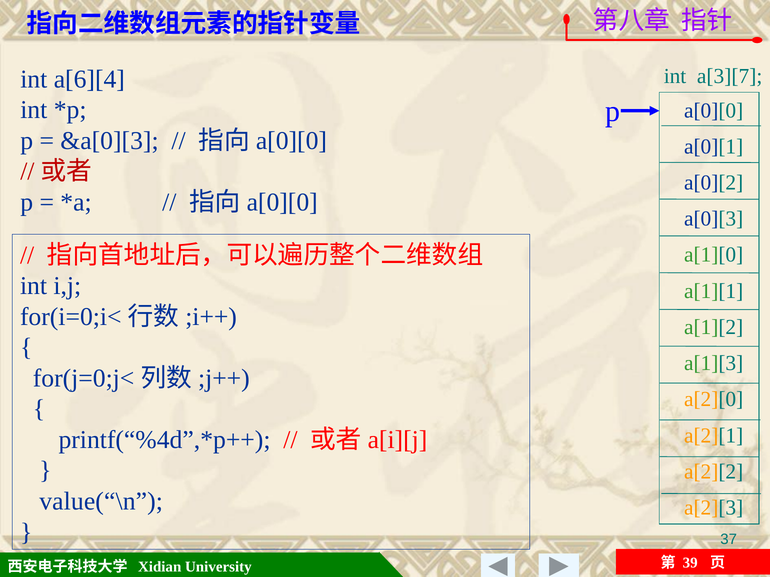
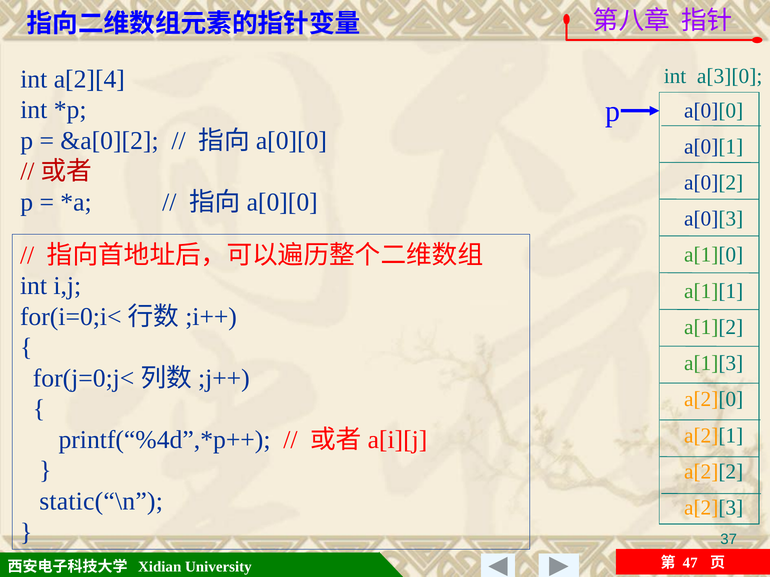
a[3][7: a[3][7 -> a[3][0 (730, 76)
a[6][4: a[6][4 -> a[2][4 (89, 79)
&a[0][3: &a[0][3 -> &a[0][2 (109, 141)
value(“\n: value(“\n -> static(“\n (101, 502)
39: 39 -> 47 (690, 563)
